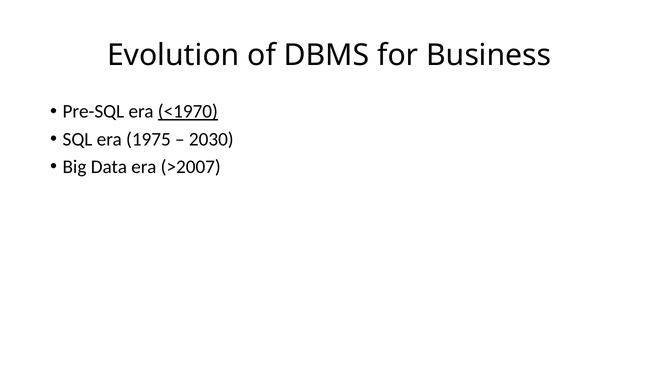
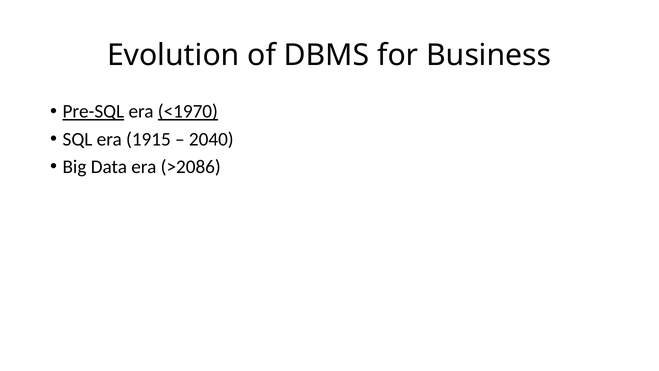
Pre-SQL underline: none -> present (93, 111)
1975: 1975 -> 1915 (148, 139)
2030: 2030 -> 2040 (211, 139)
>2007: >2007 -> >2086 (191, 167)
